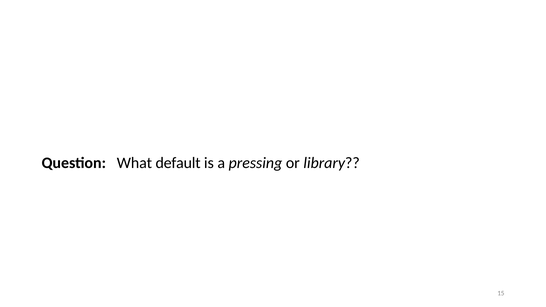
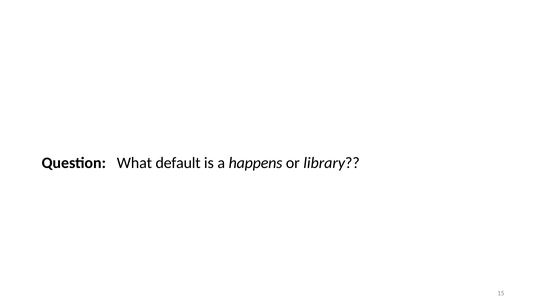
pressing: pressing -> happens (256, 163)
